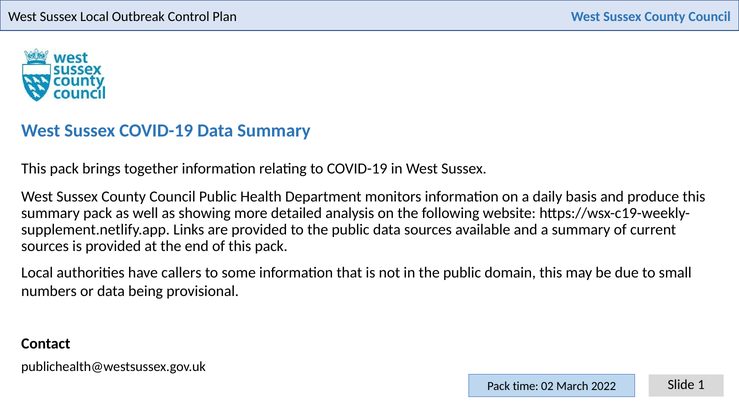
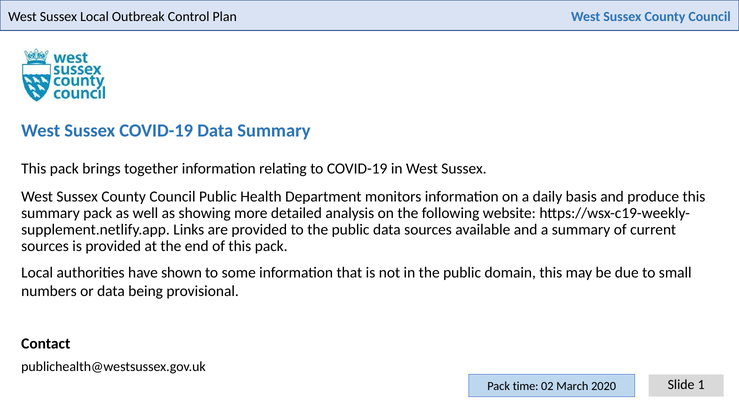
callers: callers -> shown (182, 273)
2022: 2022 -> 2020 (604, 386)
